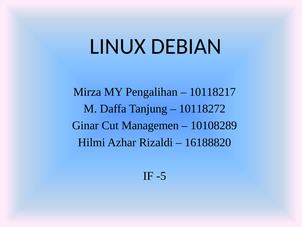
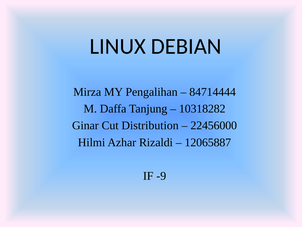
10118217: 10118217 -> 84714444 (213, 92)
10118272: 10118272 -> 10318282 (202, 109)
Managemen: Managemen -> Distribution (150, 125)
10108289: 10108289 -> 22456000 (214, 125)
16188820: 16188820 -> 12065887 (208, 142)
-5: -5 -> -9 (161, 176)
